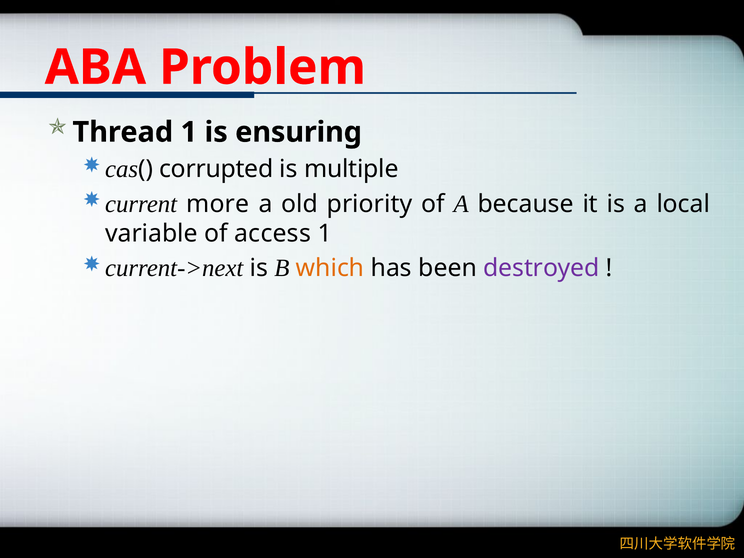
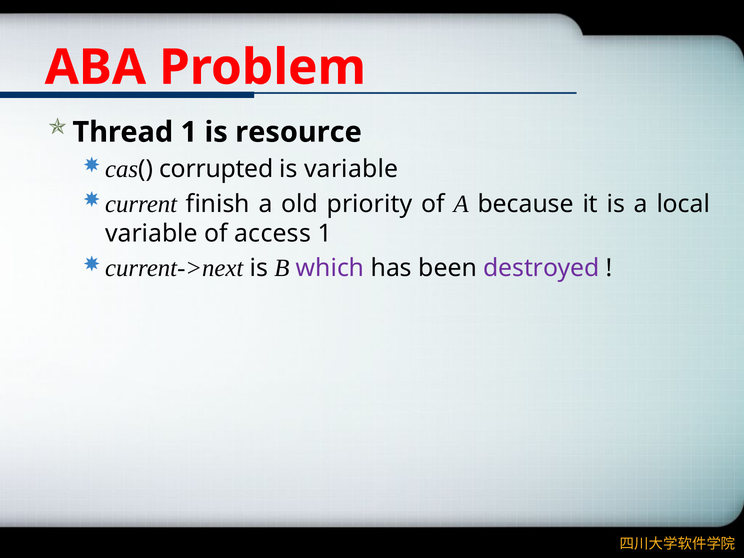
ensuring: ensuring -> resource (298, 132)
is multiple: multiple -> variable (351, 169)
more: more -> finish (218, 204)
which colour: orange -> purple (330, 268)
